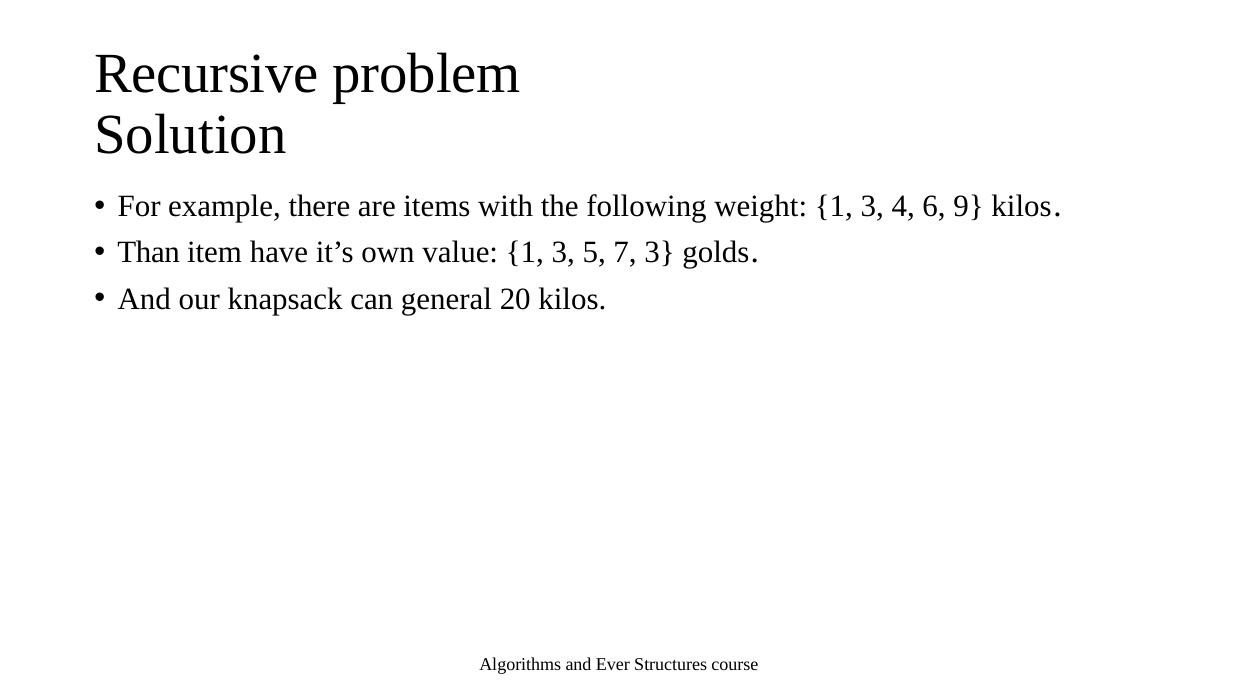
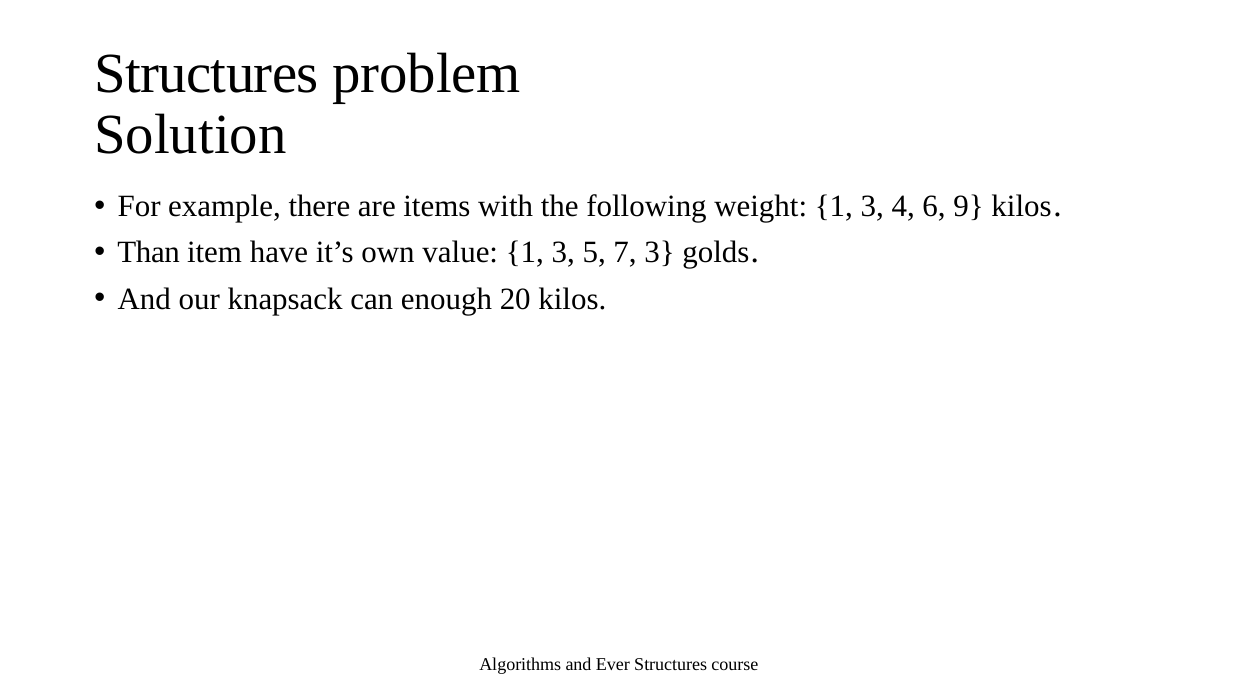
Recursive: Recursive -> Structures (206, 73)
general: general -> enough (446, 299)
